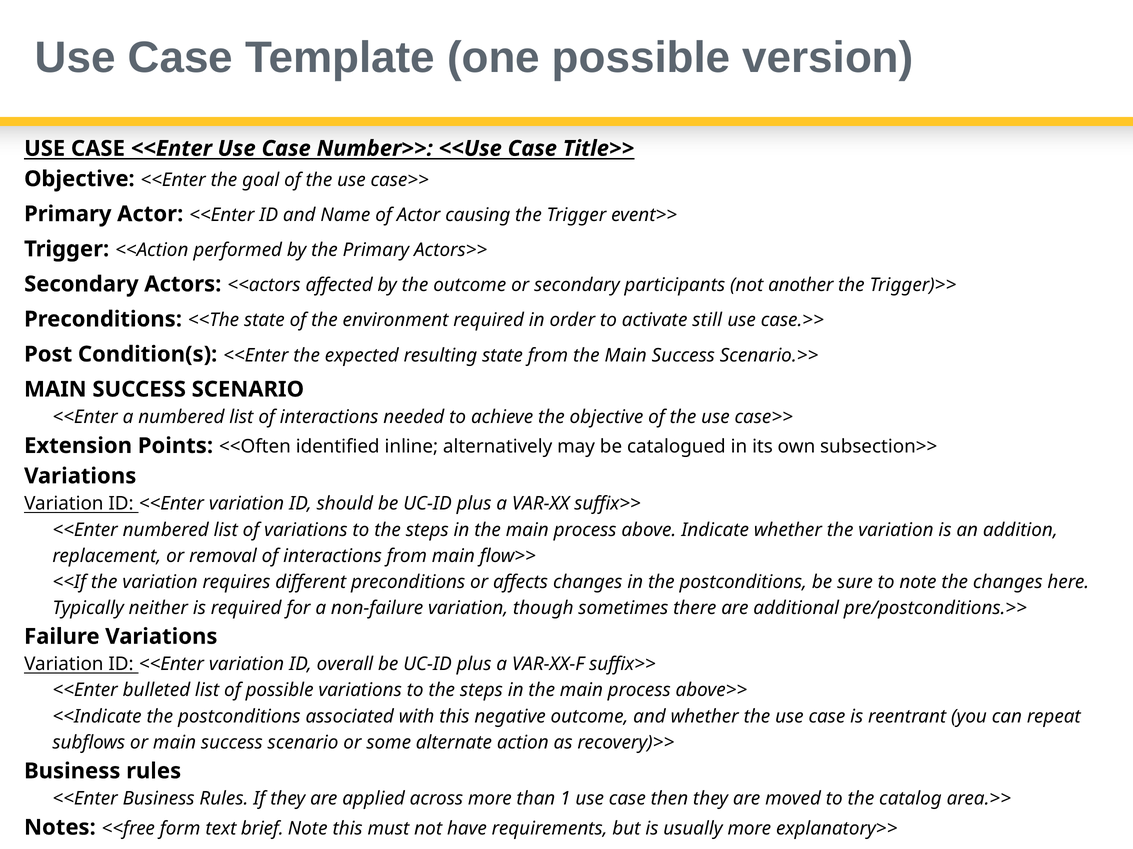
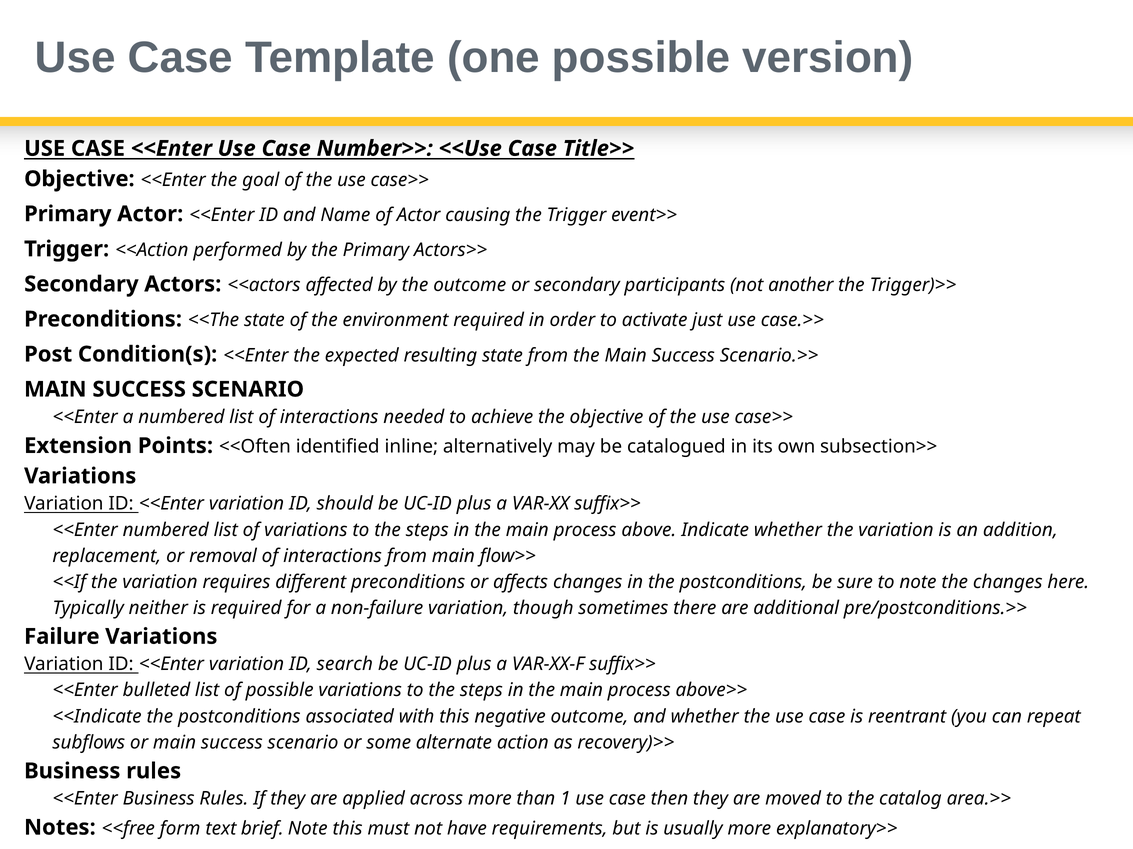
still: still -> just (707, 321)
overall: overall -> search (345, 665)
